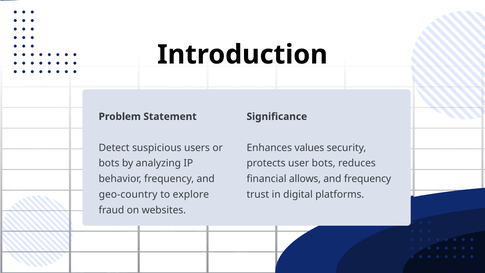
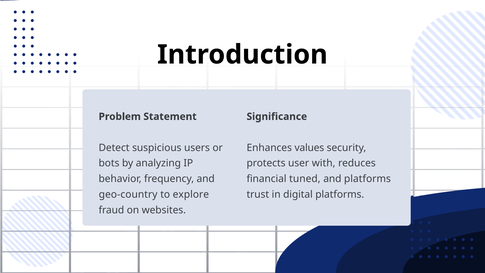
user bots: bots -> with (324, 163)
allows: allows -> tuned (305, 179)
and frequency: frequency -> platforms (367, 179)
